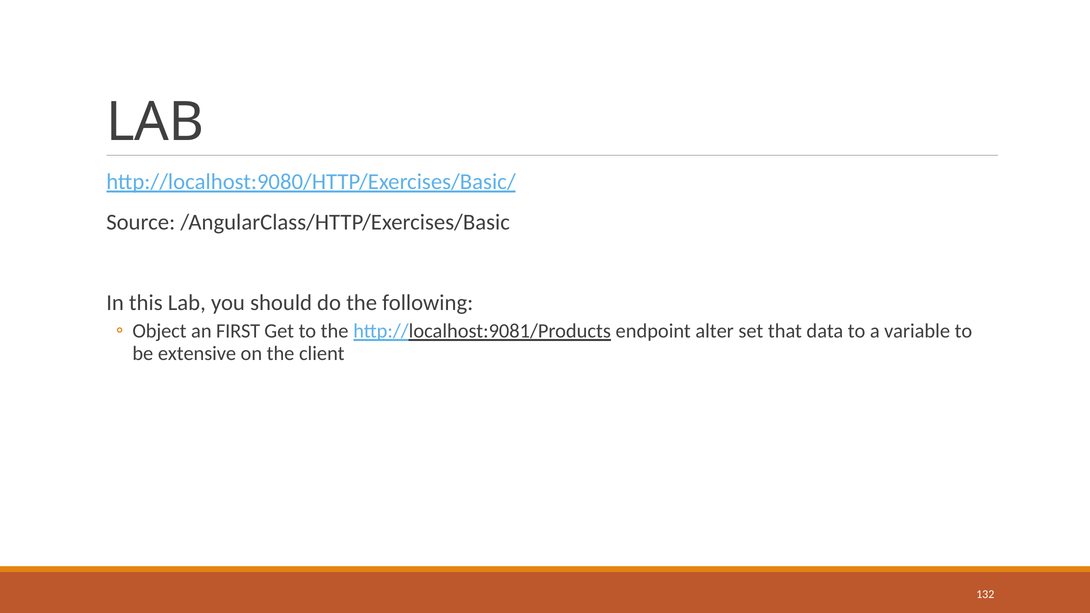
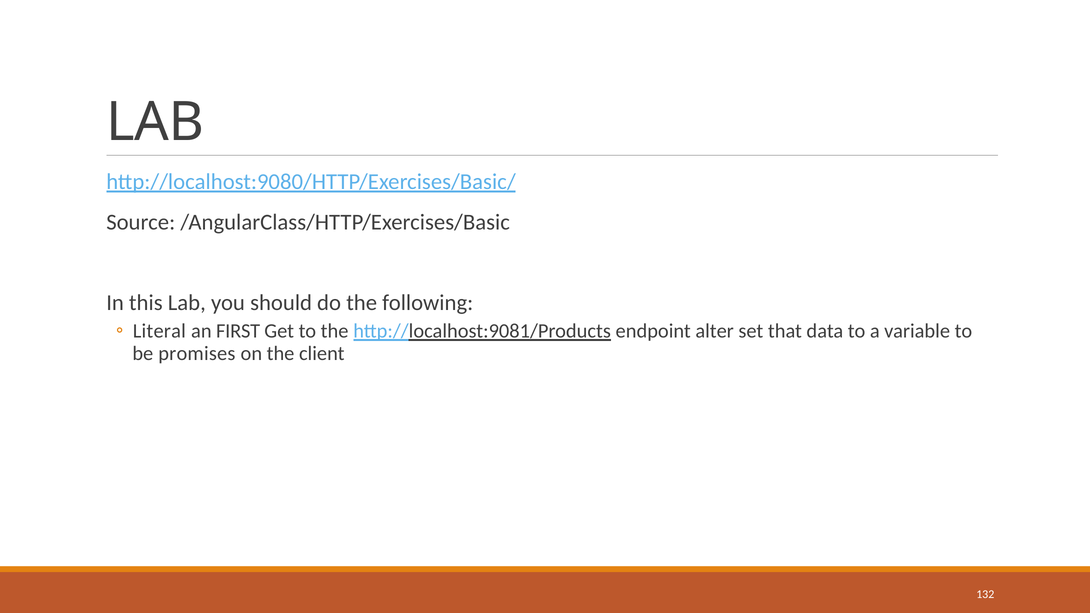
Object: Object -> Literal (159, 331)
extensive: extensive -> promises (197, 353)
